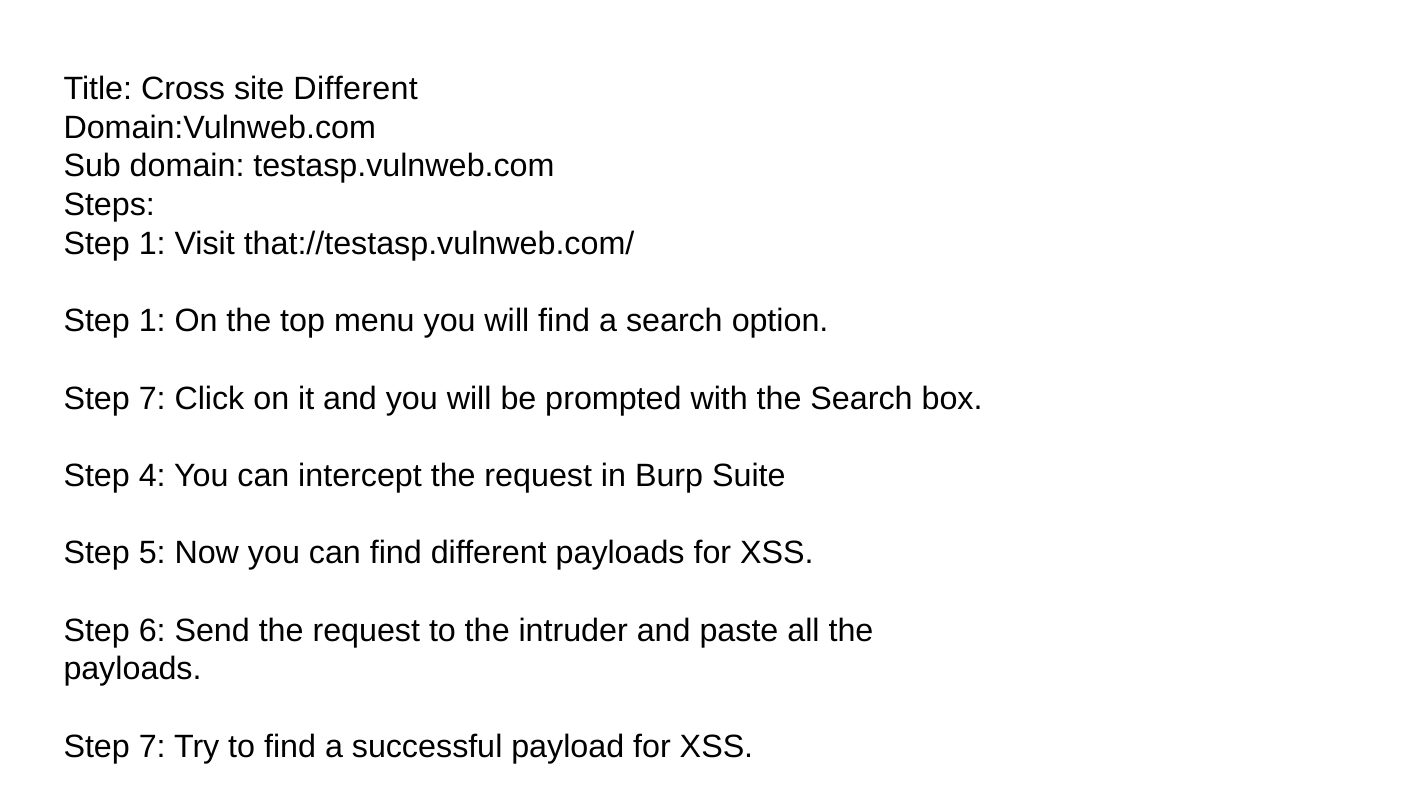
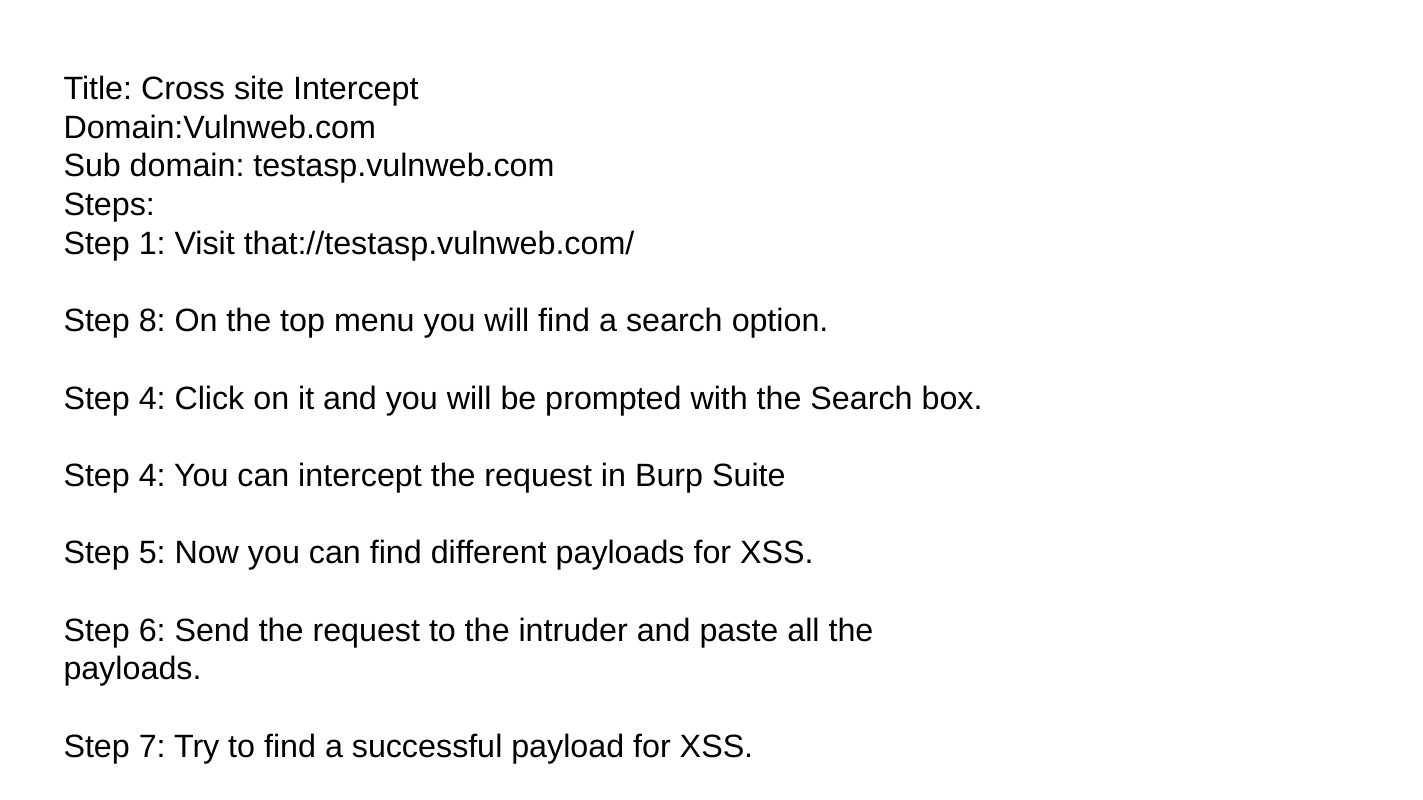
site Different: Different -> Intercept (356, 89)
1: 1 -> 8 (152, 321)
7: 7 -> 4 (152, 399)
